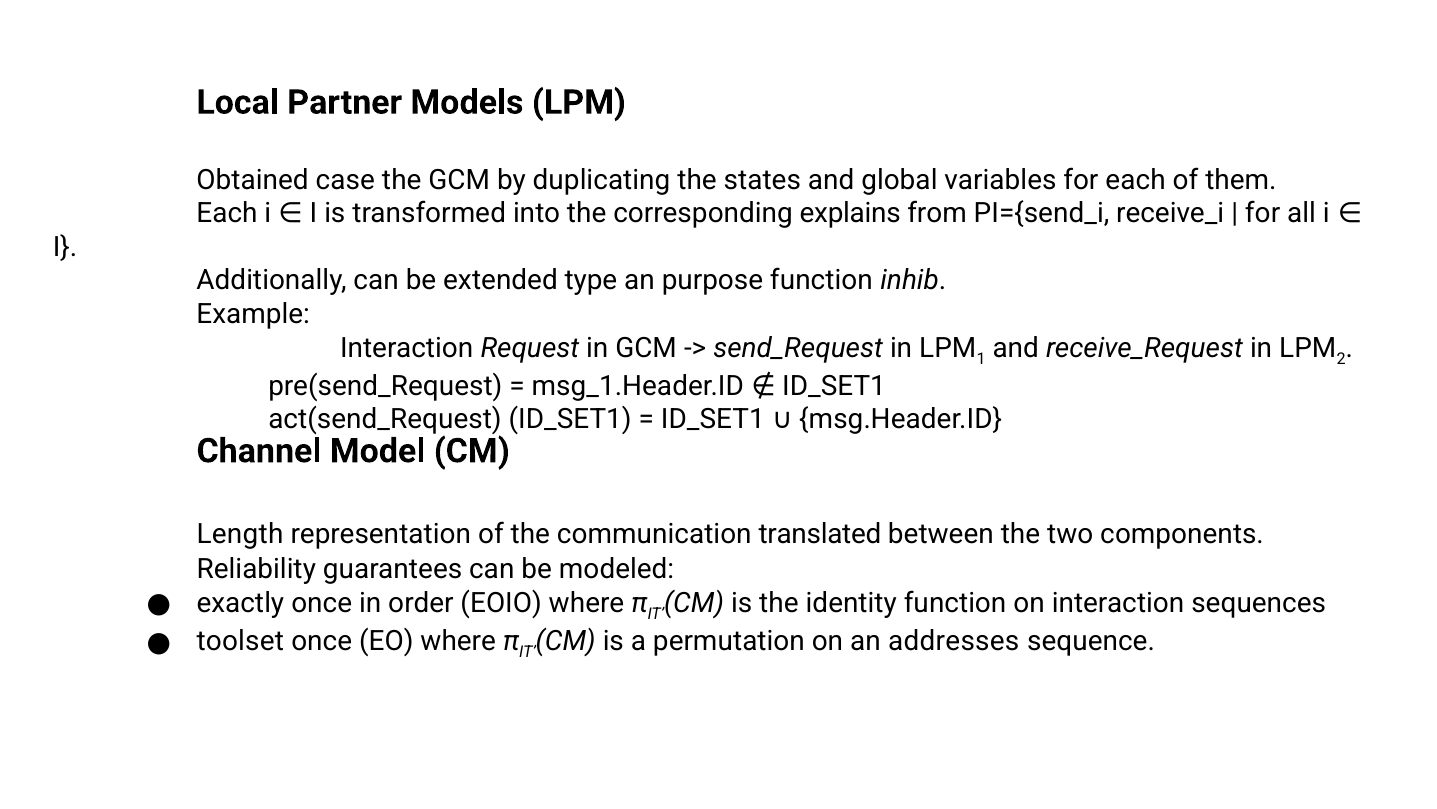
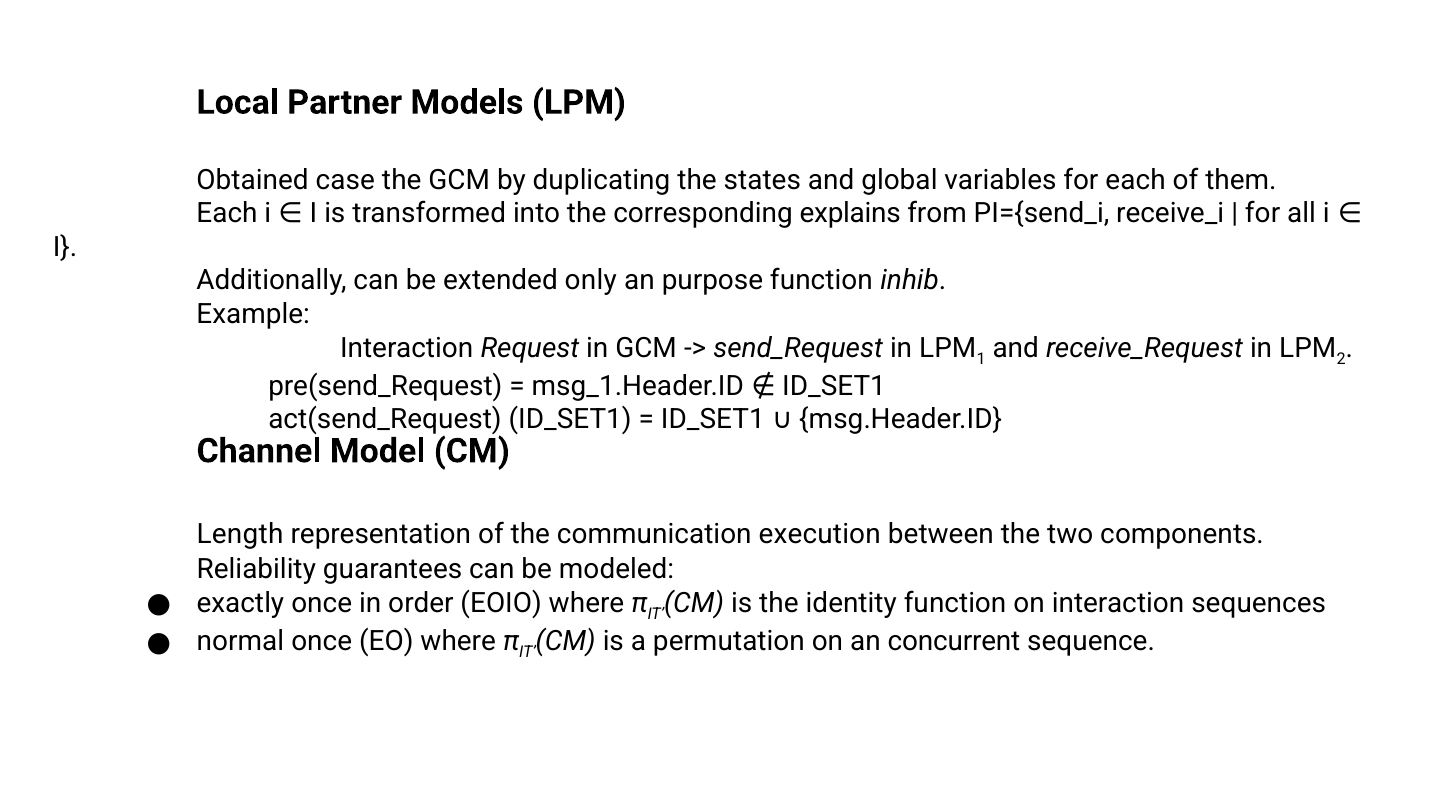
type: type -> only (591, 280)
translated: translated -> execution (820, 534)
toolset: toolset -> normal (240, 641)
addresses: addresses -> concurrent (954, 641)
